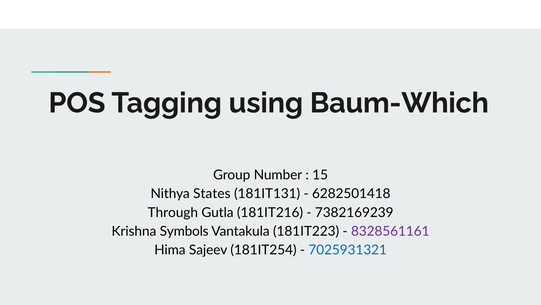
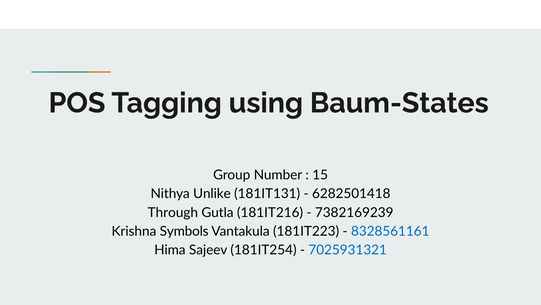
Baum-Which: Baum-Which -> Baum-States (399, 103)
States: States -> Unlike (212, 193)
8328561161 colour: purple -> blue (390, 231)
